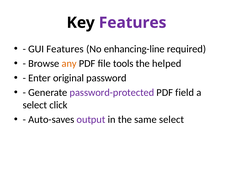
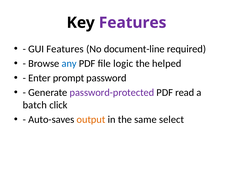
enhancing-line: enhancing-line -> document-line (134, 49)
any colour: orange -> blue (69, 63)
tools: tools -> logic (123, 63)
original: original -> prompt (69, 78)
field: field -> read (185, 92)
select: select -> batch (35, 105)
output colour: purple -> orange (91, 119)
